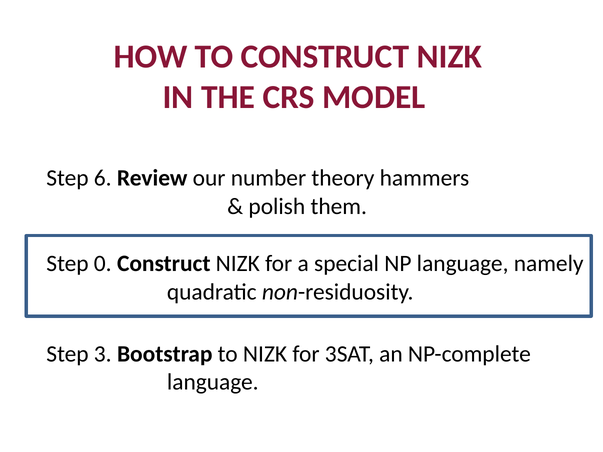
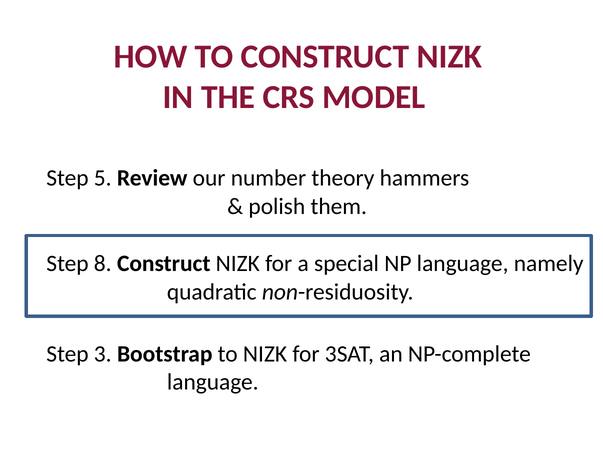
6: 6 -> 5 (103, 178)
0: 0 -> 8 (103, 264)
